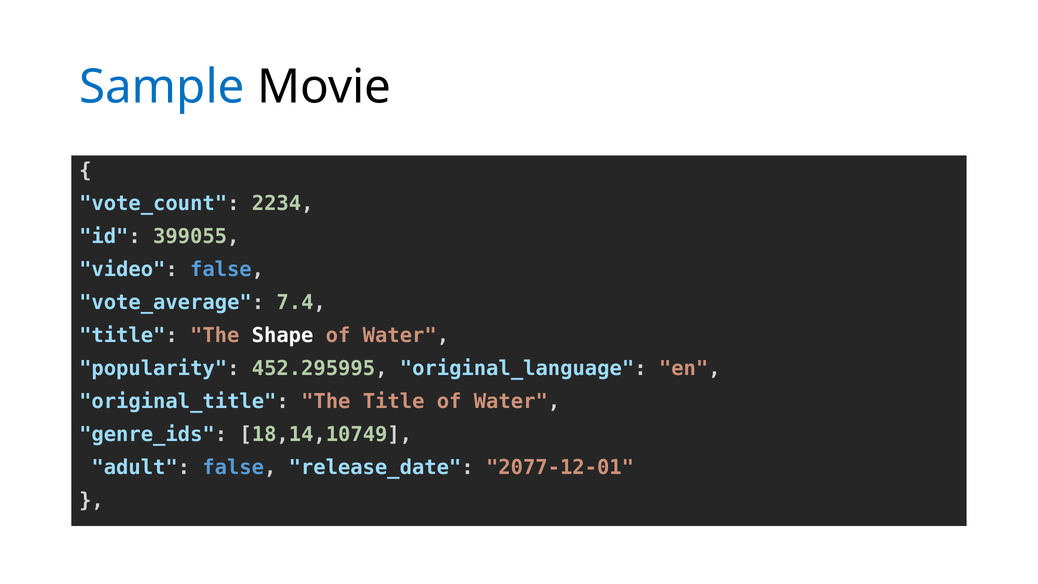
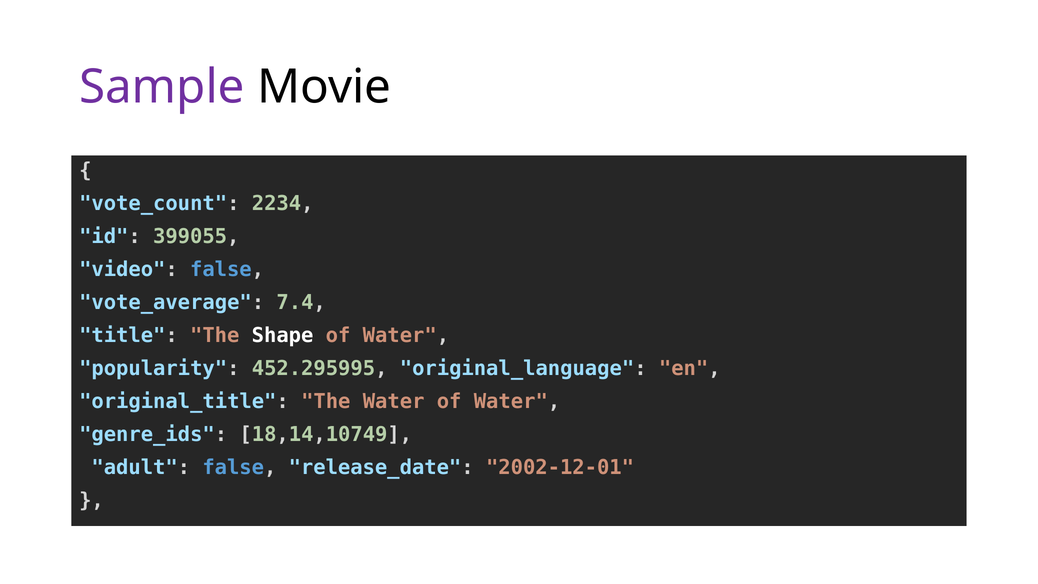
Sample colour: blue -> purple (162, 87)
The Title: Title -> Water (394, 401)
2077-12-01: 2077-12-01 -> 2002-12-01 (560, 467)
